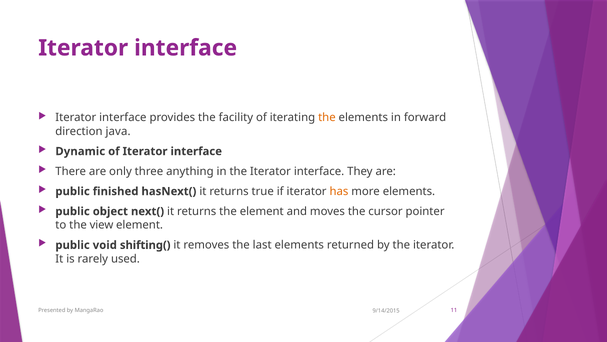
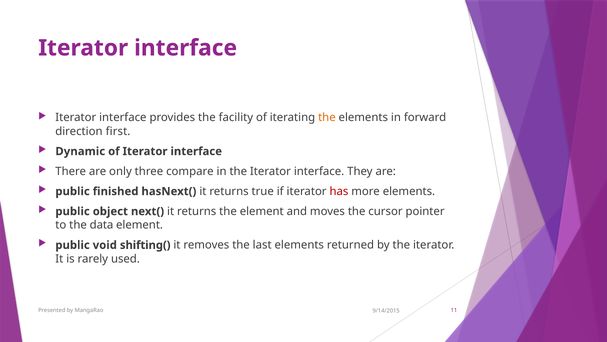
java: java -> first (118, 131)
anything: anything -> compare (190, 171)
has colour: orange -> red (339, 191)
view: view -> data (102, 225)
